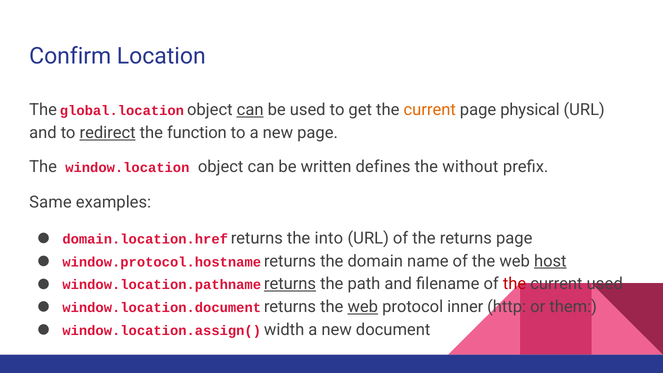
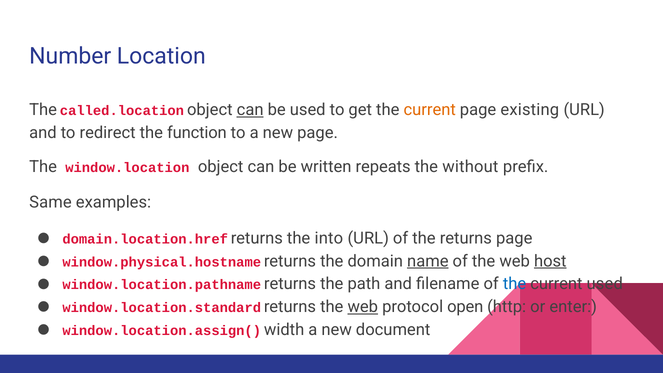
Confirm: Confirm -> Number (70, 56)
global.location: global.location -> called.location (122, 111)
physical: physical -> existing (530, 110)
redirect underline: present -> none (108, 133)
defines: defines -> repeats (383, 167)
window.protocol.hostname: window.protocol.hostname -> window.physical.hostname (162, 262)
name underline: none -> present (428, 261)
returns underline: present -> none (290, 284)
the colour: red -> blue (515, 284)
window.location.document: window.location.document -> window.location.standard (162, 308)
inner: inner -> open (465, 307)
them: them -> enter (573, 307)
